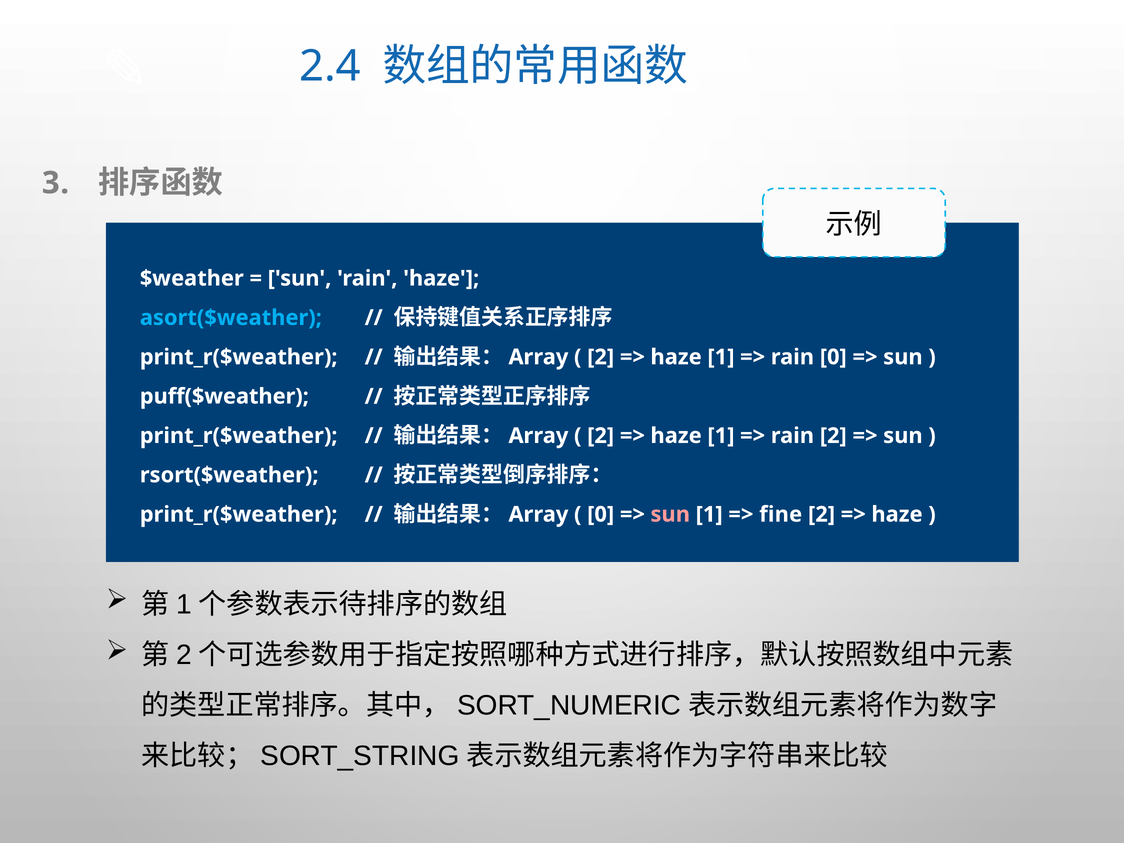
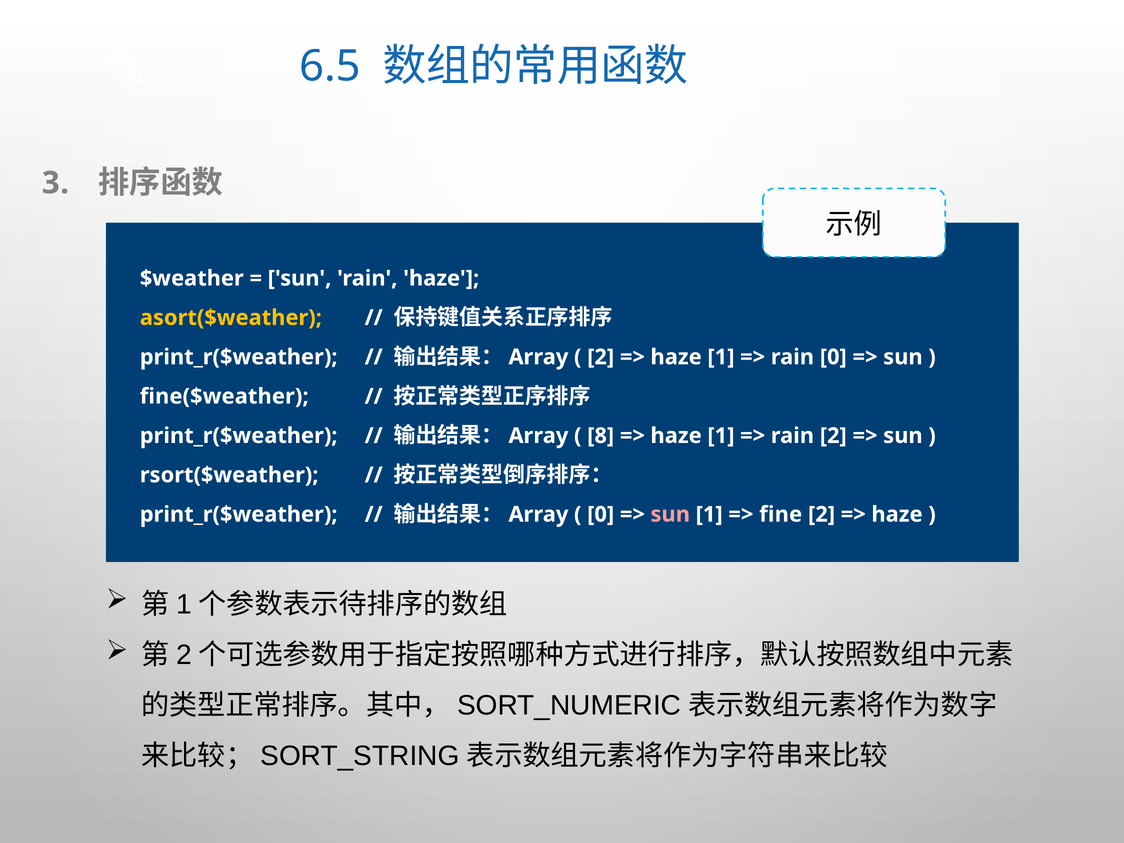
2.4: 2.4 -> 6.5 (330, 66)
asort($weather colour: light blue -> yellow (231, 318)
puff($weather: puff($weather -> fine($weather (224, 396)
2: 2 -> 8 (601, 436)
